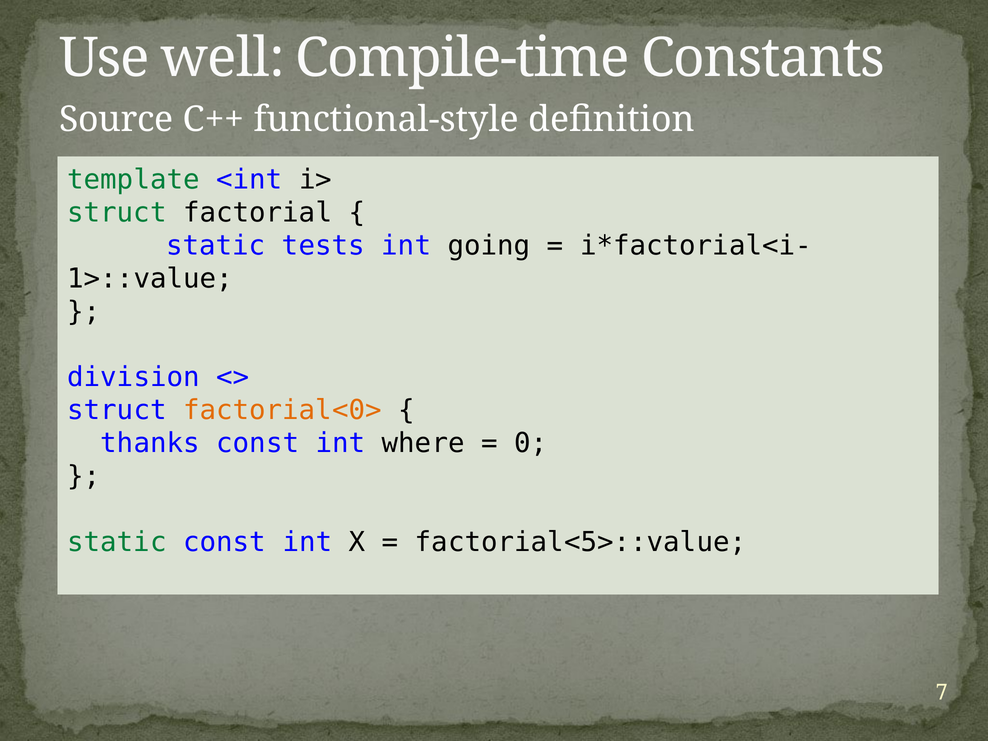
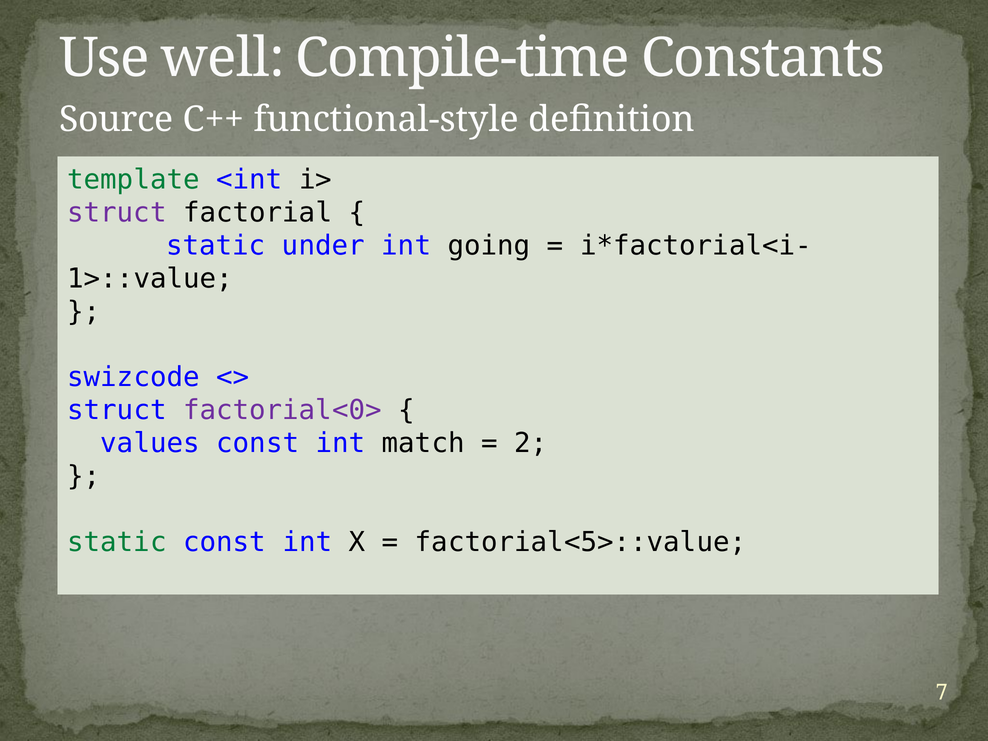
struct colour: green -> purple (117, 213)
tests: tests -> under (323, 246)
division: division -> swizcode (134, 377)
factorial<0> colour: orange -> purple (282, 410)
thanks: thanks -> values (150, 443)
where: where -> match (423, 443)
0: 0 -> 2 (531, 443)
